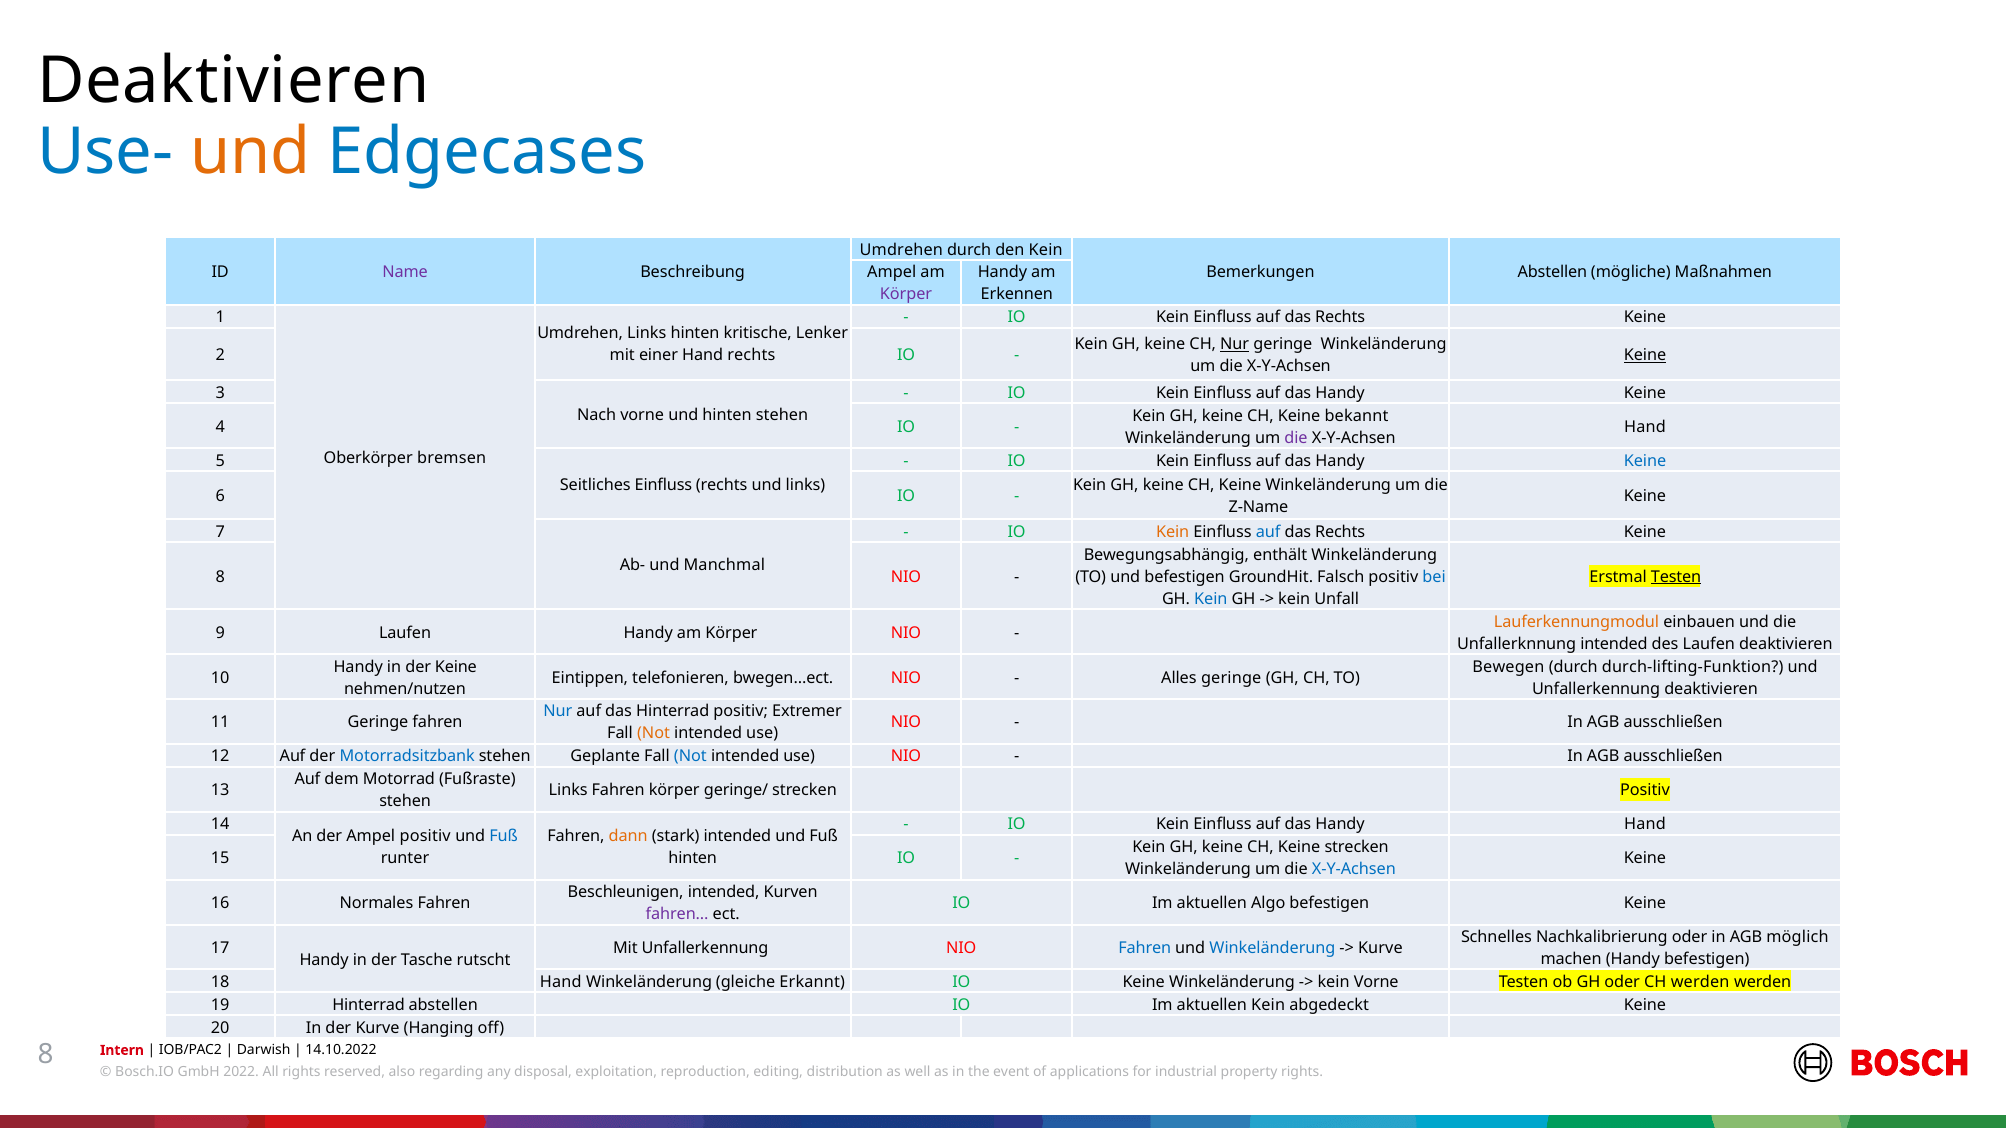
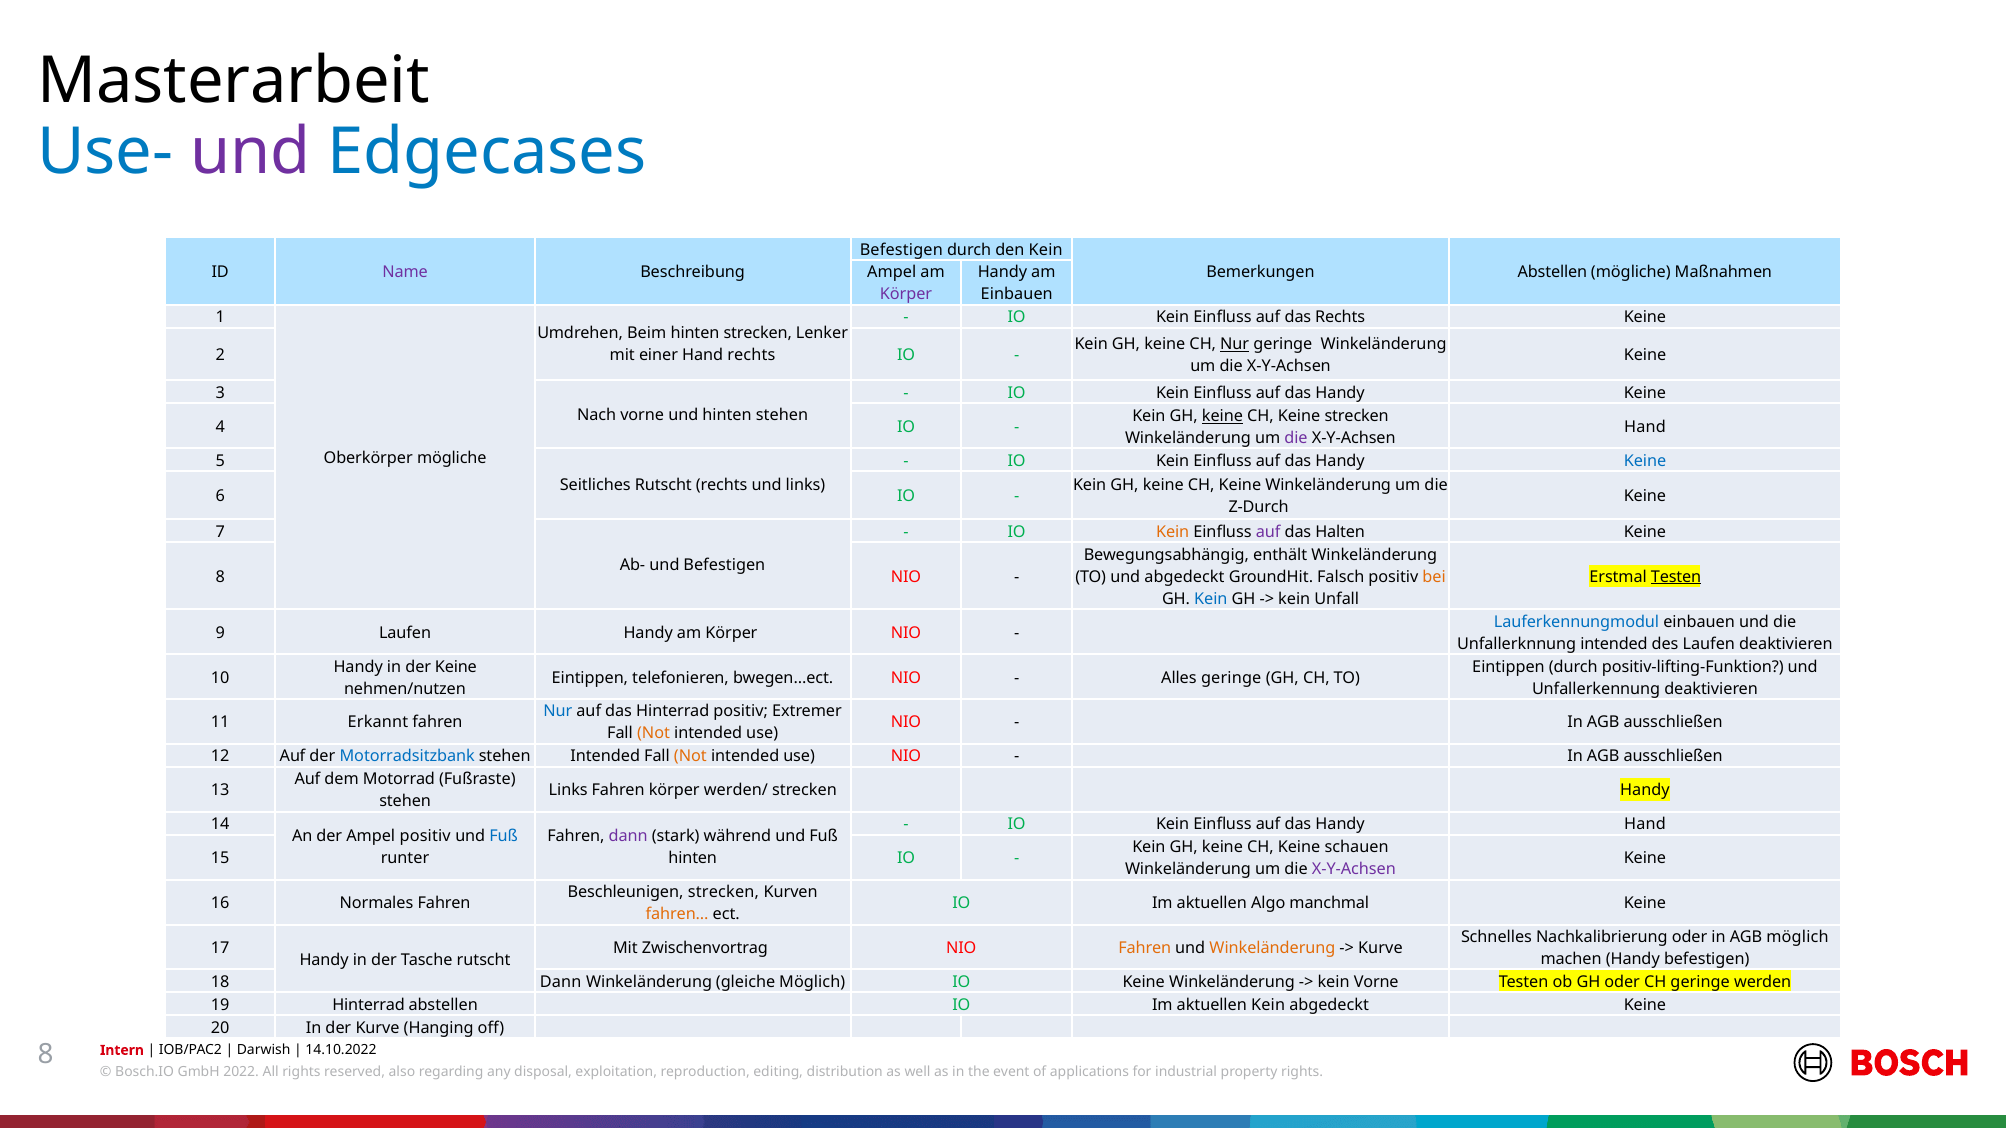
Deaktivieren: Deaktivieren -> Masterarbeit (234, 82)
und colour: orange -> purple (250, 153)
Umdrehen: Umdrehen -> Befestigen (901, 250)
Erkennen: Erkennen -> Einbauen (1017, 295)
Umdrehen Links: Links -> Beim (647, 333)
hinten kritische: kritische -> strecken (758, 333)
Keine underline: present -> none (1645, 355)
keine underline: none -> present (1222, 416)
Keine bekannt: bekannt -> strecken (1357, 416)
Oberkörper bremsen: bremsen -> mögliche (452, 458)
Seitliches Einfluss: Einfluss -> Rutscht (663, 485)
Z-Name: Z-Name -> Z-Durch (1259, 508)
auf colour: blue -> purple (1268, 532)
Rechts: Rechts -> Halten (1340, 532)
und Manchmal: Manchmal -> Befestigen (724, 566)
und befestigen: befestigen -> abgedeckt (1184, 577)
bei colour: blue -> orange (1434, 577)
Lauferkennungmodul colour: orange -> blue (1576, 622)
Bewegen: Bewegen -> Eintippen (1508, 667)
durch-lifting-Funktion: durch-lifting-Funktion -> positiv-lifting-Funktion (1693, 667)
11 Geringe: Geringe -> Erkannt (378, 723)
stehen Geplante: Geplante -> Intended (605, 757)
Not colour: blue -> orange (690, 757)
geringe/: geringe/ -> werden/ (736, 791)
strecken Positiv: Positiv -> Handy (1645, 791)
dann colour: orange -> purple (628, 836)
stark intended: intended -> während (737, 836)
Keine strecken: strecken -> schauen (1357, 848)
X-Y-Achsen colour: blue -> purple (1354, 870)
Beschleunigen intended: intended -> strecken (723, 893)
Algo befestigen: befestigen -> manchmal (1329, 904)
fahren… colour: purple -> orange (677, 915)
Mit Unfallerkennung: Unfallerkennung -> Zwischenvortrag (705, 949)
Fahren colour: blue -> orange (1145, 949)
Winkeländerung colour: blue -> orange (1272, 949)
18 Hand: Hand -> Dann (561, 983)
gleiche Erkannt: Erkannt -> Möglich (812, 983)
CH werden: werden -> geringe (1700, 983)
